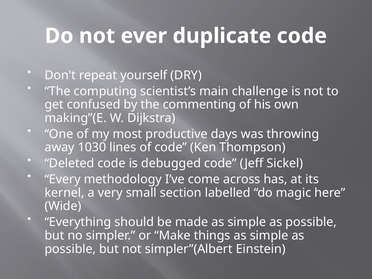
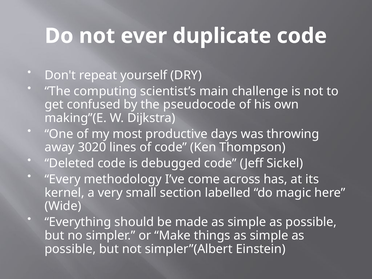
commenting: commenting -> pseudocode (199, 105)
1030: 1030 -> 3020 (92, 147)
